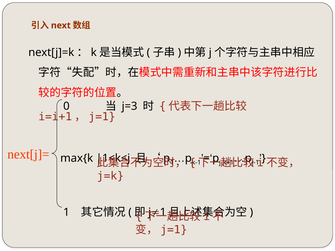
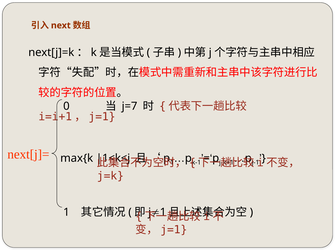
j=3: j=3 -> j=7 (130, 106)
